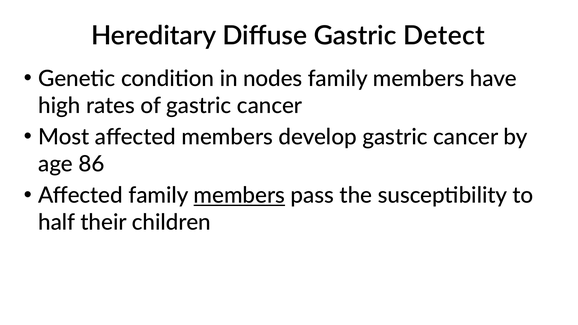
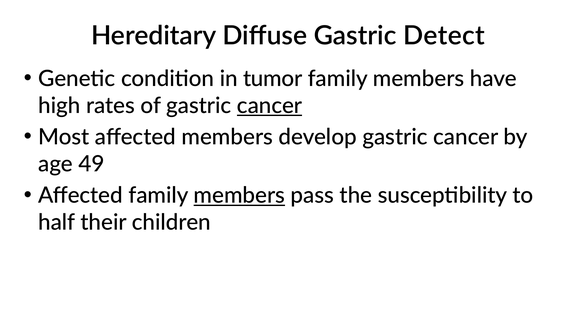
nodes: nodes -> tumor (273, 79)
cancer underline: none -> present (270, 106)
86: 86 -> 49 (91, 164)
